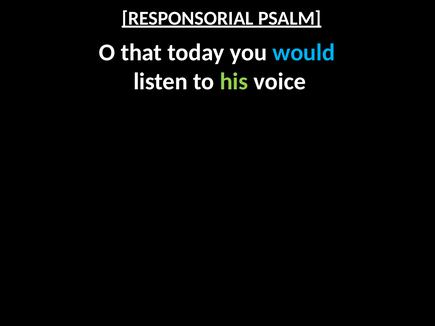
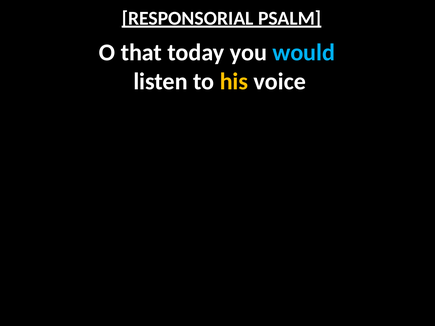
his colour: light green -> yellow (234, 81)
